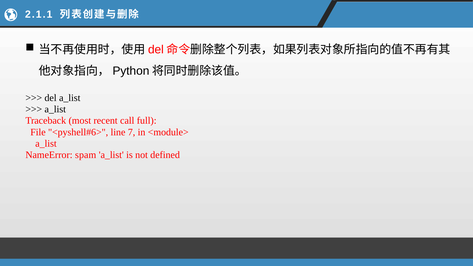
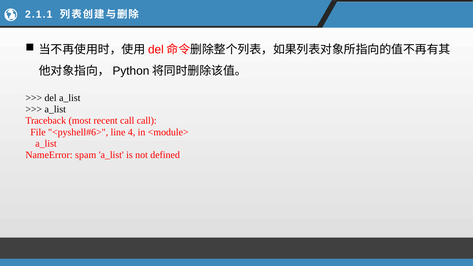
call full: full -> call (147, 121)
7: 7 -> 4 (132, 132)
